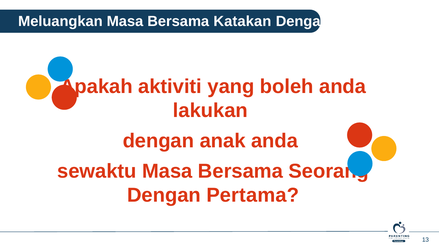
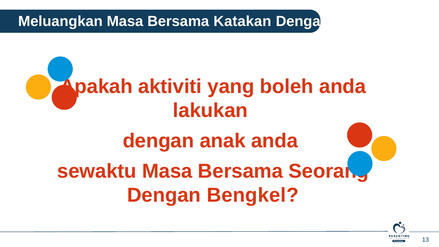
Pertama: Pertama -> Bengkel (253, 195)
